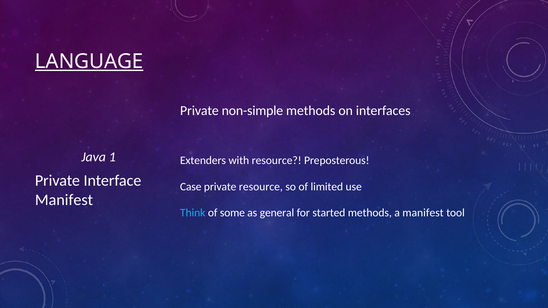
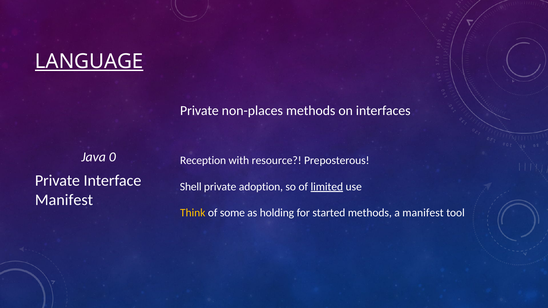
non-simple: non-simple -> non-places (252, 111)
1: 1 -> 0 (112, 157)
Extenders: Extenders -> Reception (203, 160)
Case: Case -> Shell (191, 187)
private resource: resource -> adoption (261, 187)
limited underline: none -> present (327, 187)
Think colour: light blue -> yellow (193, 213)
general: general -> holding (277, 213)
